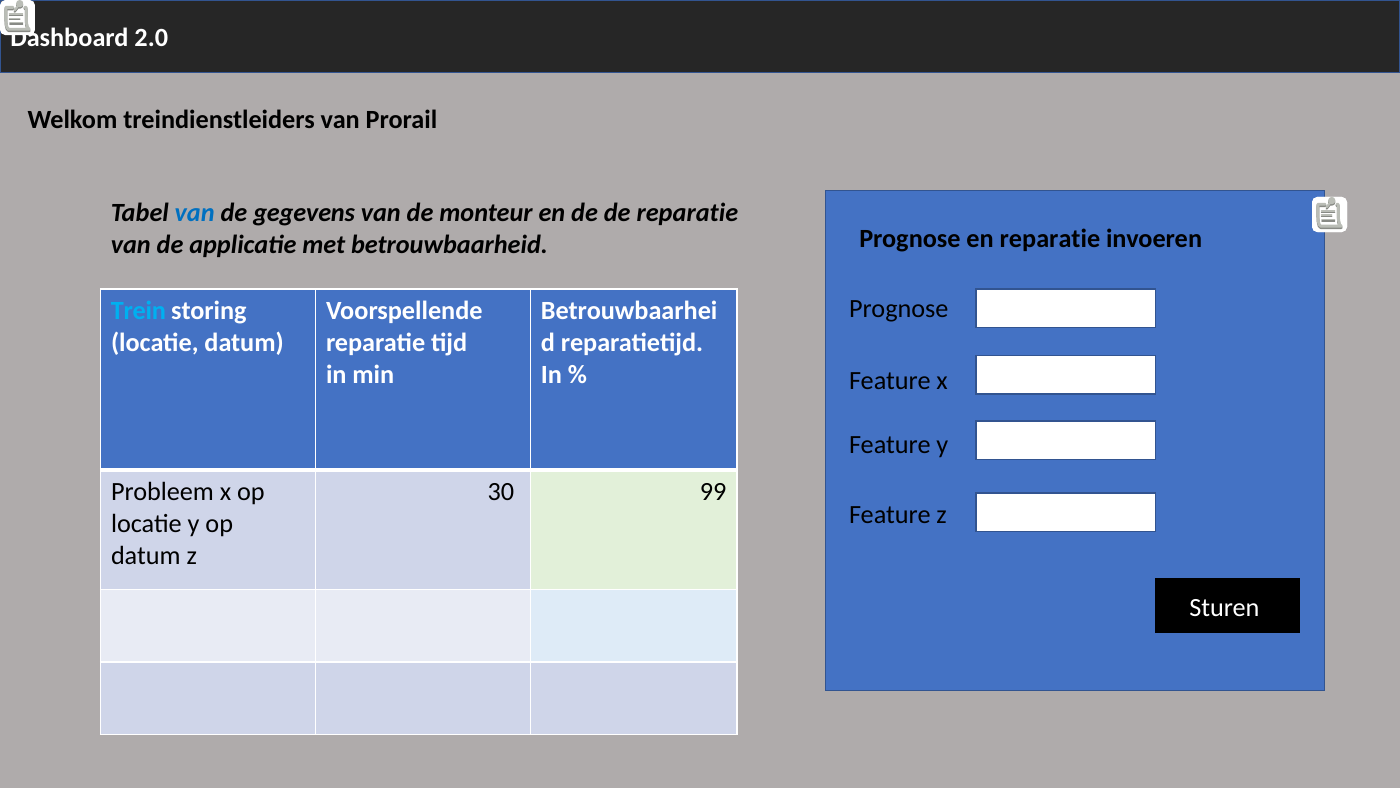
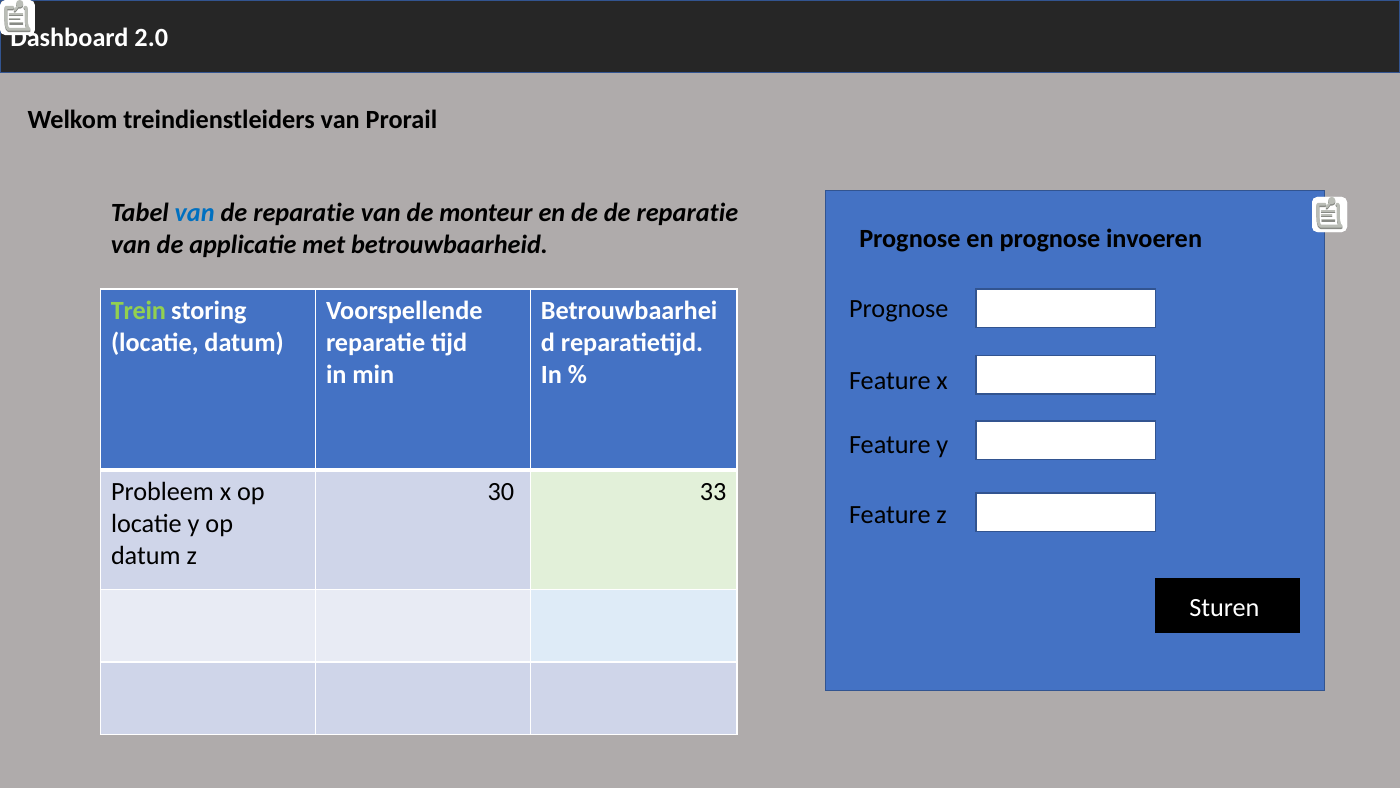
gegevens: gegevens -> reparatie (304, 213)
en reparatie: reparatie -> prognose (1050, 238)
Trein colour: light blue -> light green (138, 310)
99: 99 -> 33 (713, 491)
